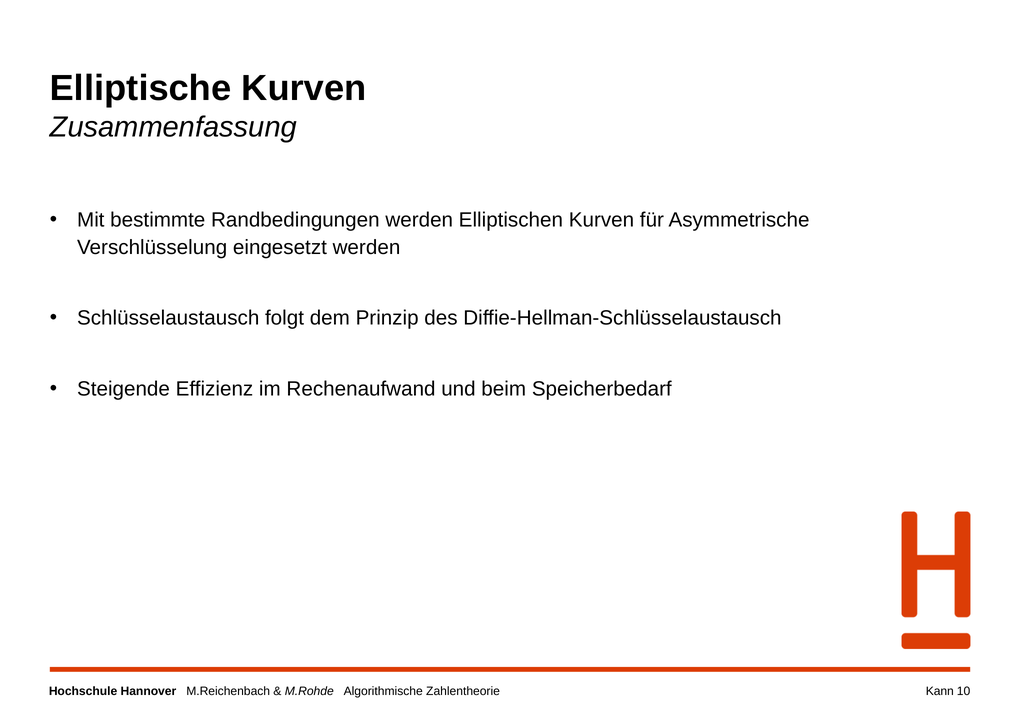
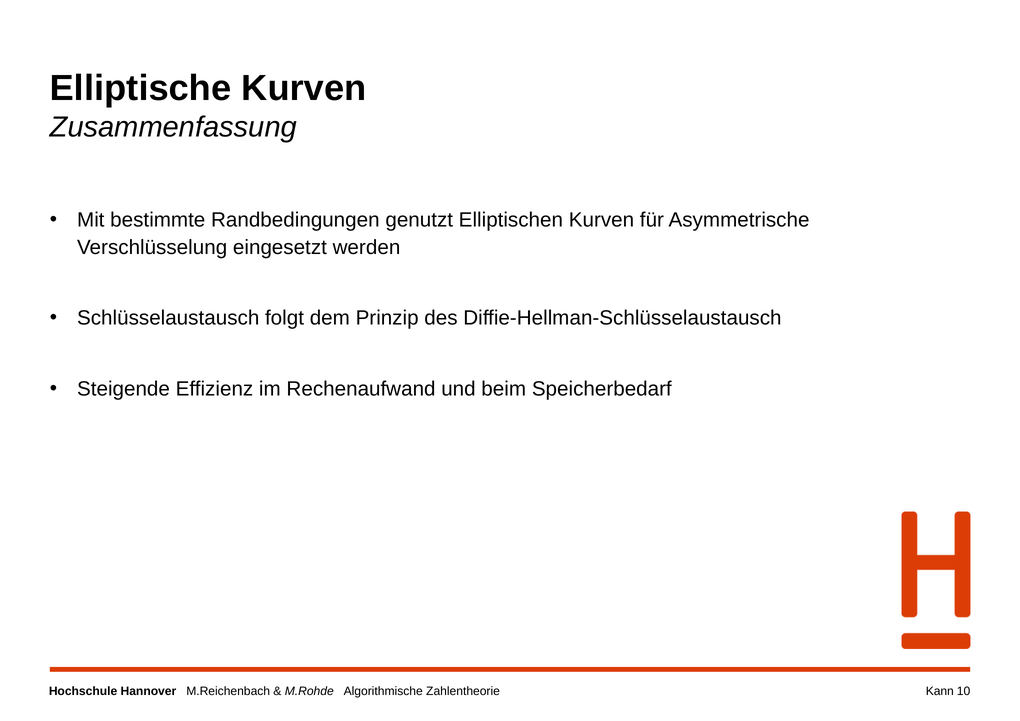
Randbedingungen werden: werden -> genutzt (419, 220)
